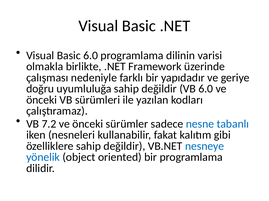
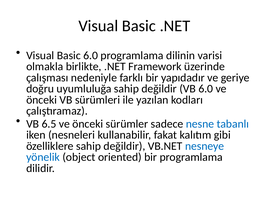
7.2: 7.2 -> 6.5 (49, 124)
